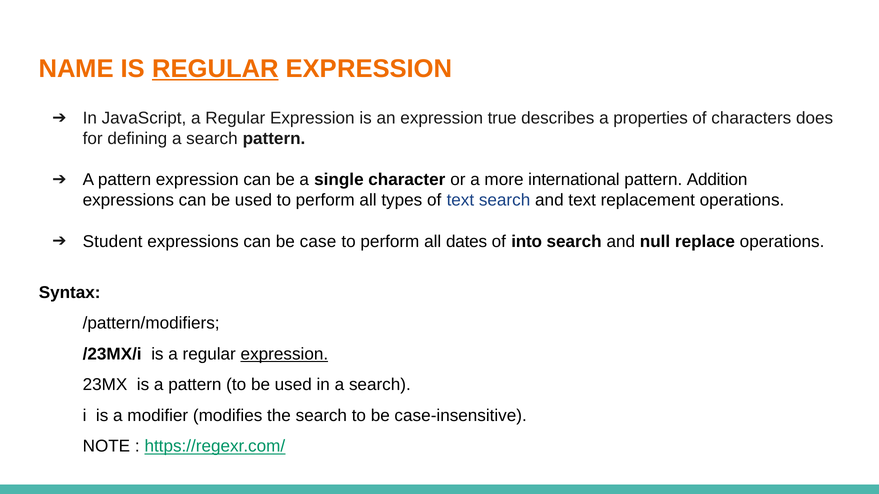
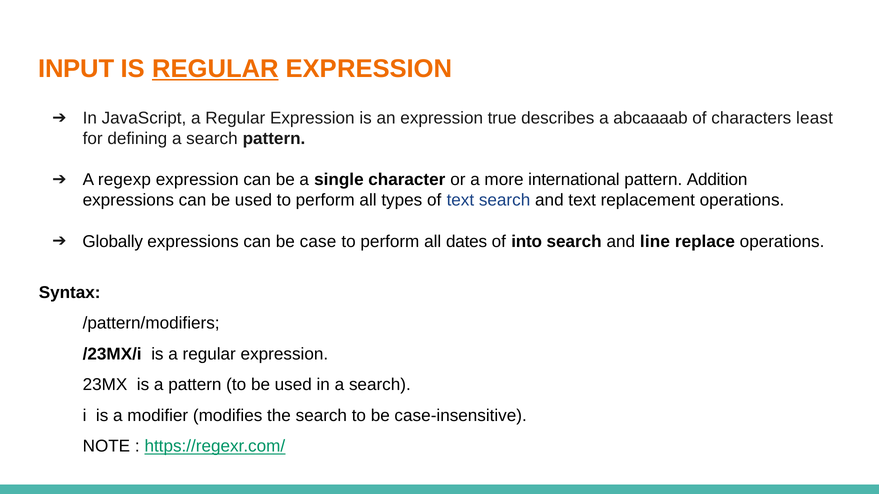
NAME: NAME -> INPUT (76, 69)
properties: properties -> abcaaaab (651, 118)
does: does -> least (815, 118)
pattern: pattern -> regexp (124, 180)
Student: Student -> Globally (113, 242)
null: null -> line (655, 242)
expression underline: present -> none (284, 354)
